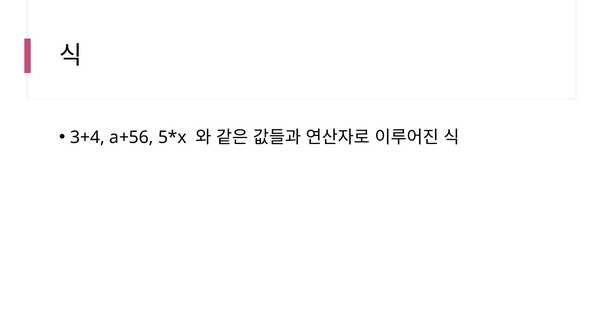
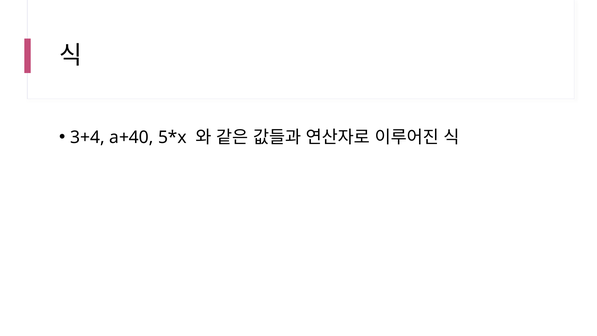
a+56: a+56 -> a+40 (131, 137)
